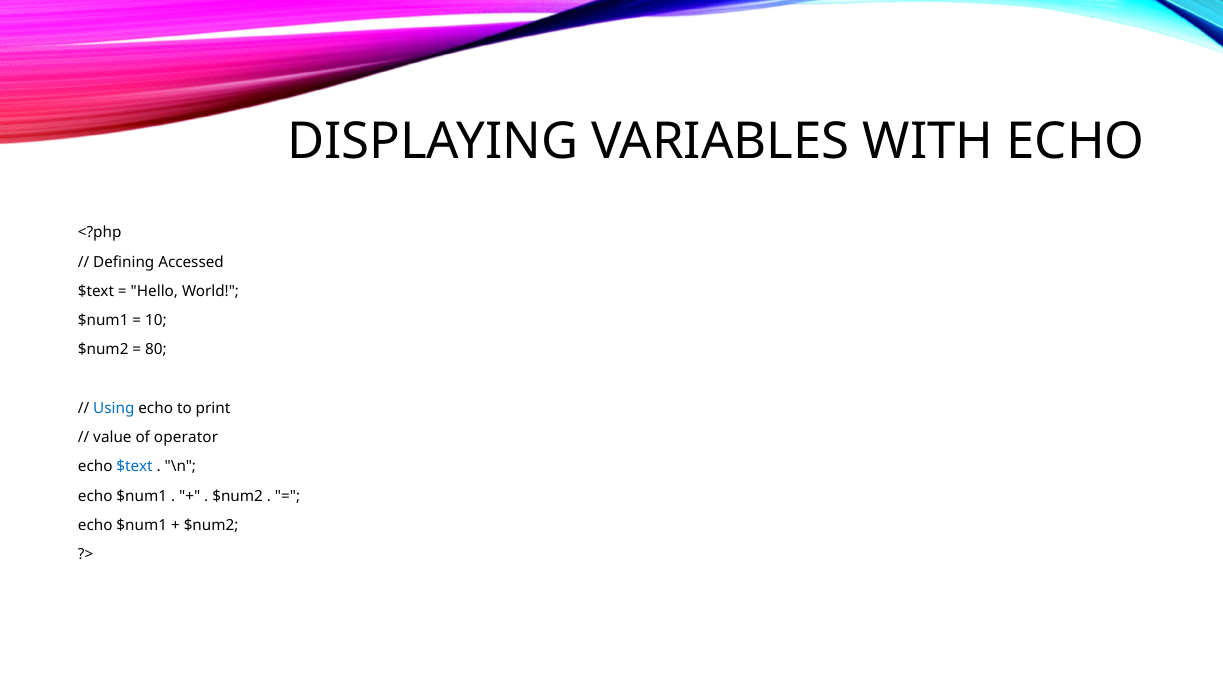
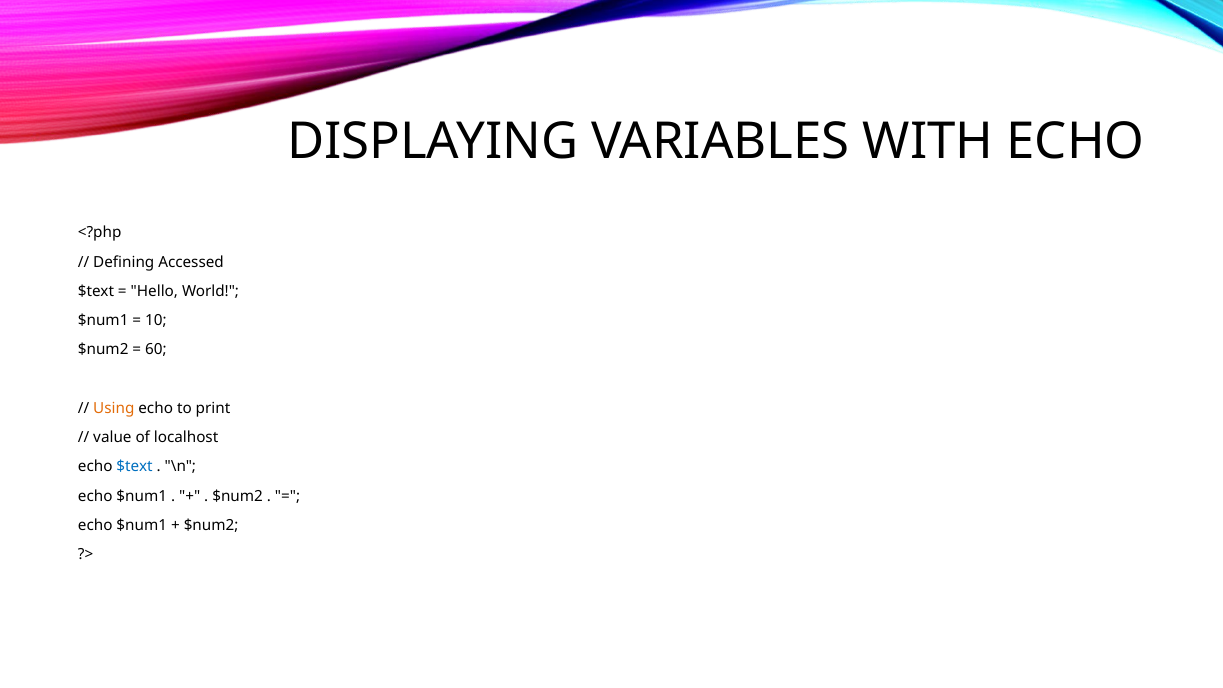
80: 80 -> 60 (156, 350)
Using colour: blue -> orange (114, 408)
operator: operator -> localhost (186, 438)
